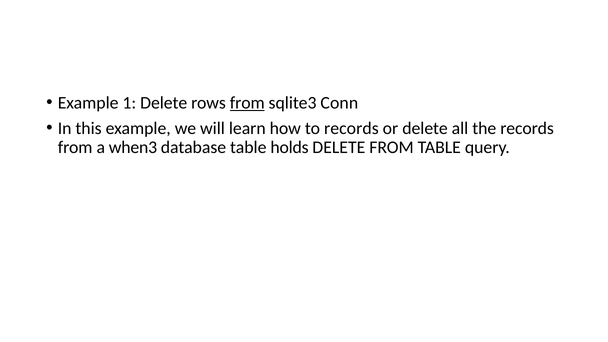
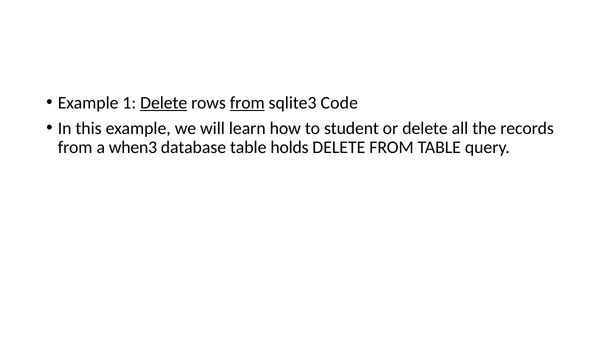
Delete underline: none -> present (164, 103)
Conn: Conn -> Code (339, 103)
to records: records -> student (351, 128)
